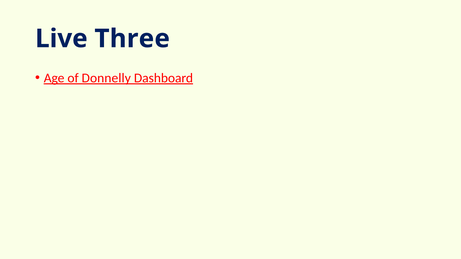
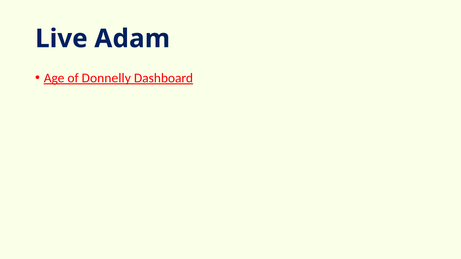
Three: Three -> Adam (132, 39)
